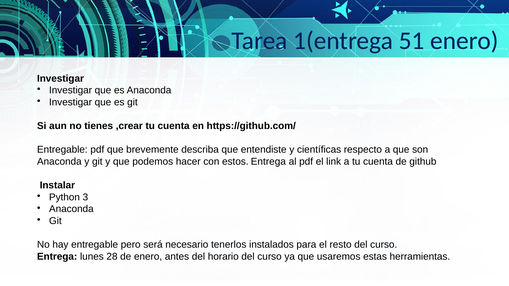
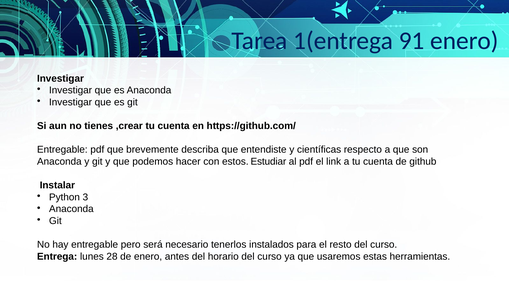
51: 51 -> 91 (412, 41)
estos Entrega: Entrega -> Estudiar (268, 162)
